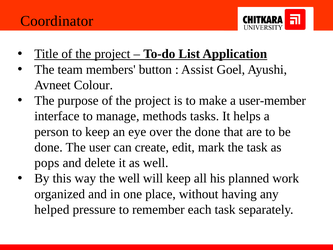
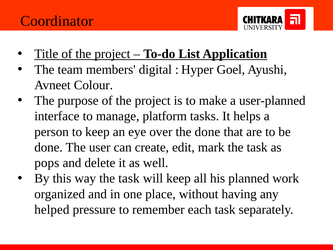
button: button -> digital (155, 69)
Assist: Assist -> Hyper (197, 69)
user-member: user-member -> user-planned (272, 101)
methods: methods -> platform (165, 116)
way the well: well -> task (129, 178)
